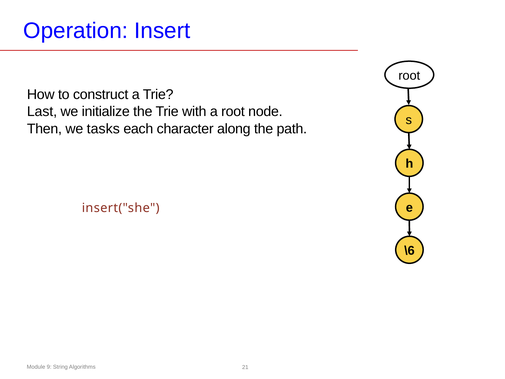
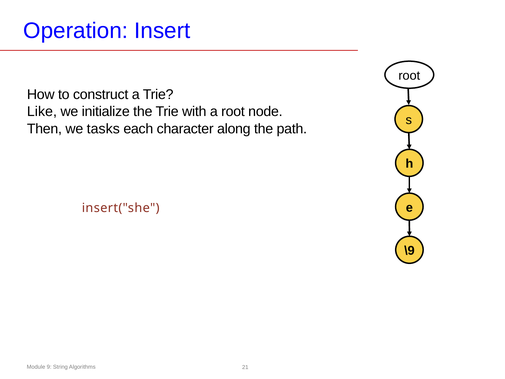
Last: Last -> Like (42, 111)
\6: \6 -> \9 (409, 251)
